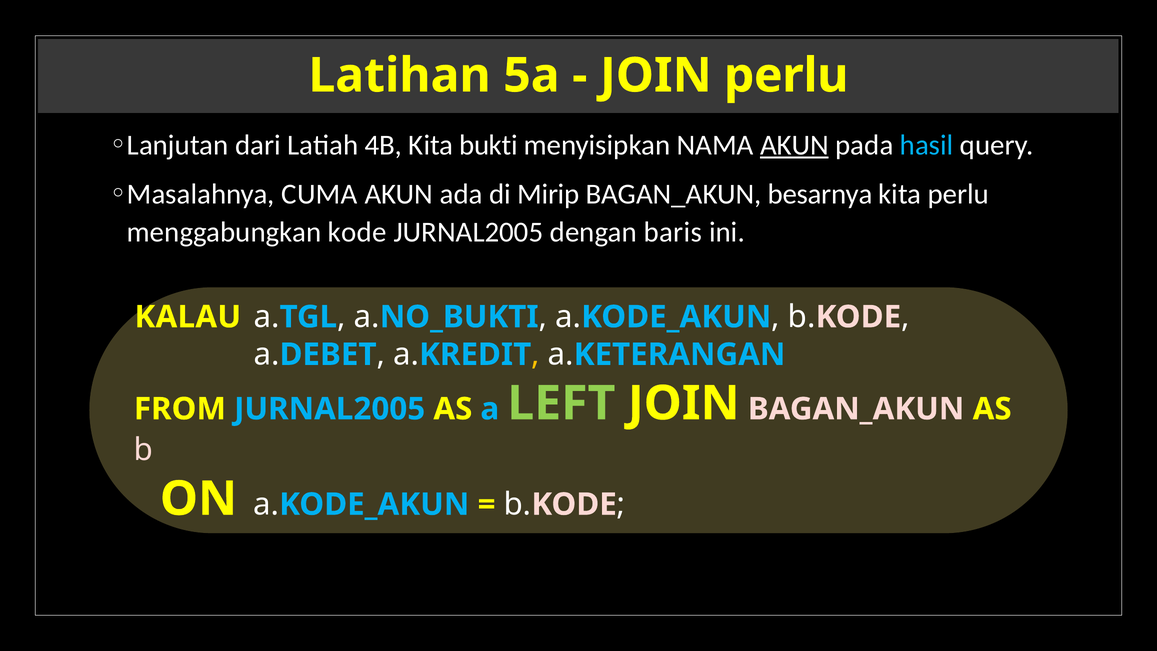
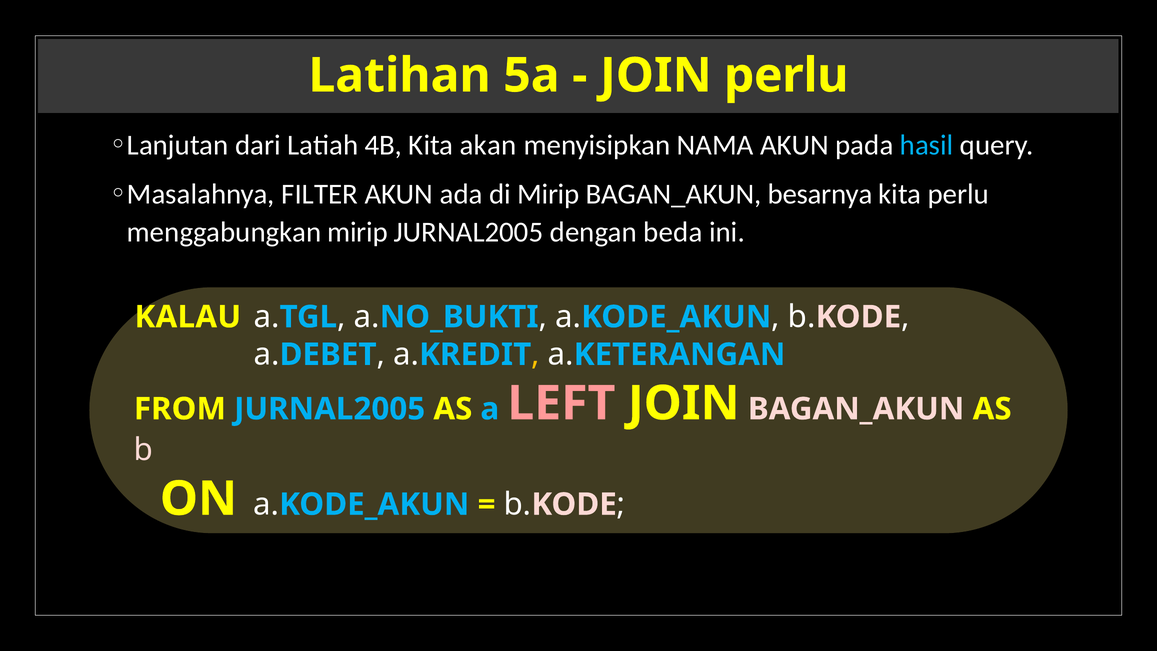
bukti: bukti -> akan (488, 145)
AKUN underline: present -> none (794, 145)
CUMA: CUMA -> FILTER (320, 194)
menggabungkan kode: kode -> mirip (358, 232)
baris: baris -> beda (673, 232)
LEFT colour: light green -> pink (561, 403)
